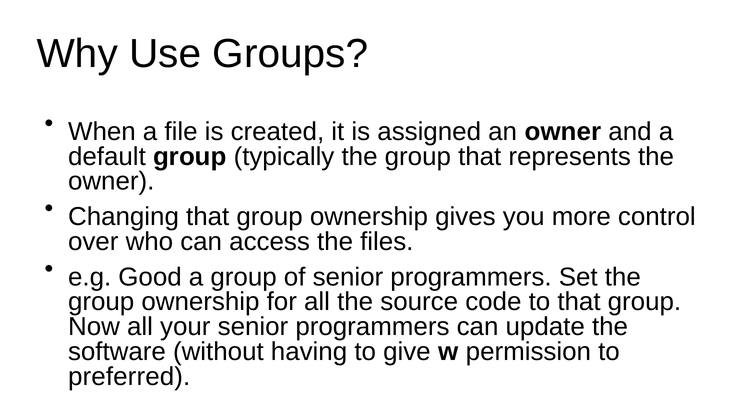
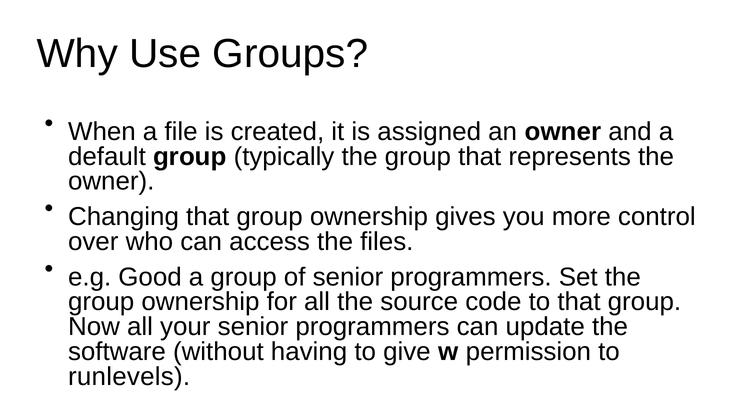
preferred: preferred -> runlevels (129, 377)
